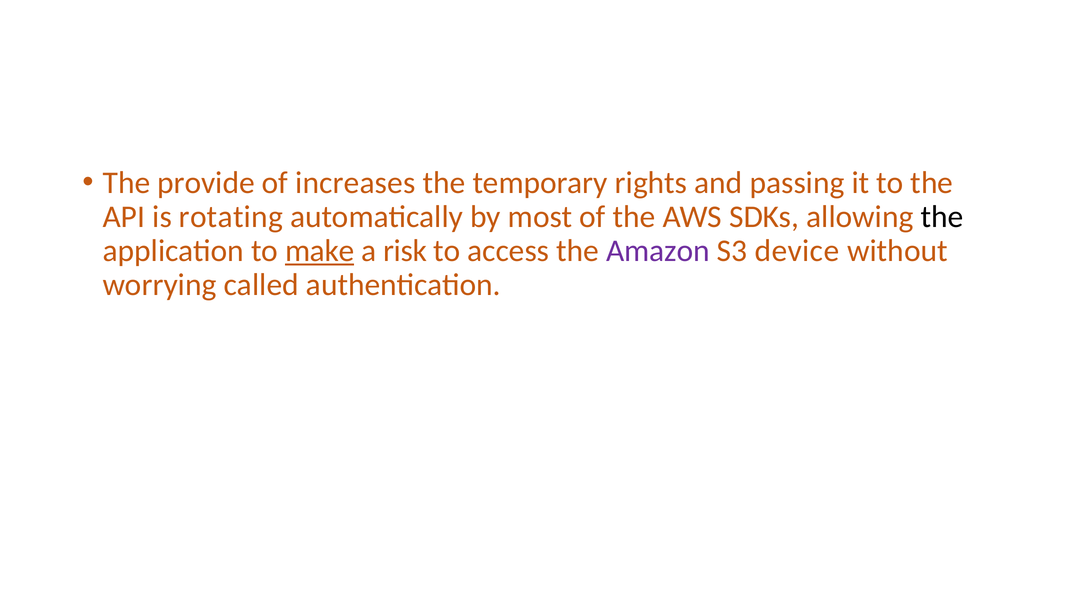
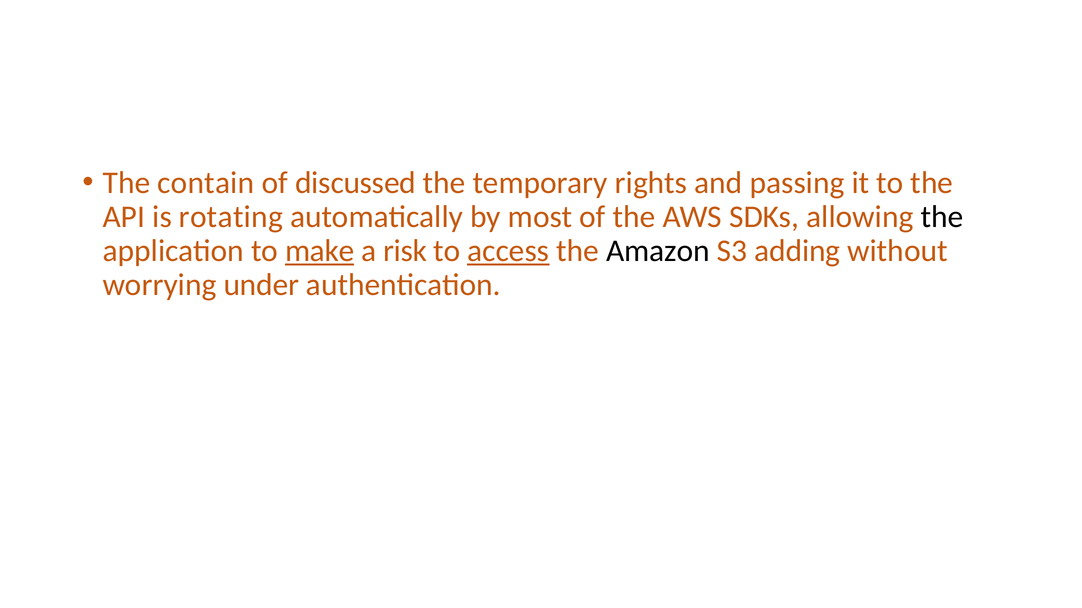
provide: provide -> contain (206, 183)
increases: increases -> discussed (356, 183)
access underline: none -> present (508, 251)
Amazon colour: purple -> black (658, 251)
device: device -> adding (797, 251)
called: called -> under (261, 285)
